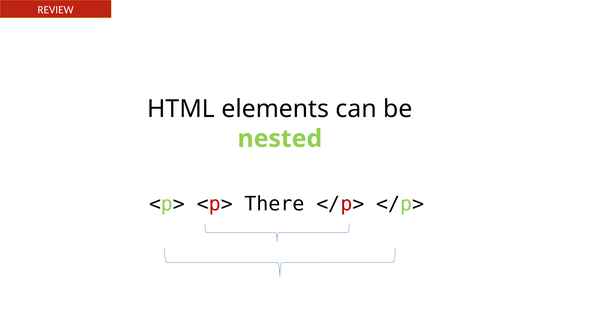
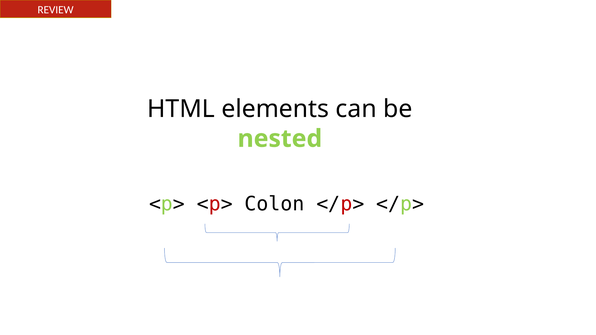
There: There -> Colon (275, 204)
